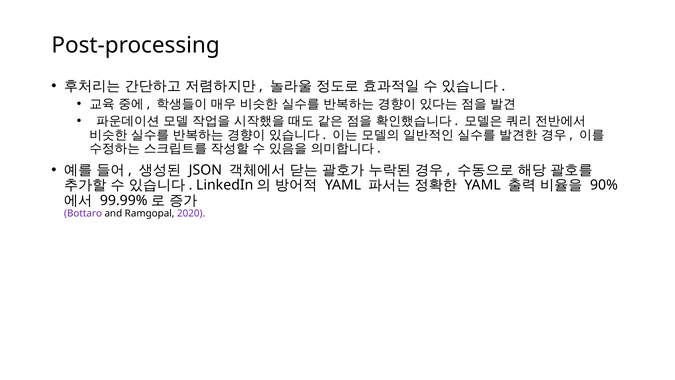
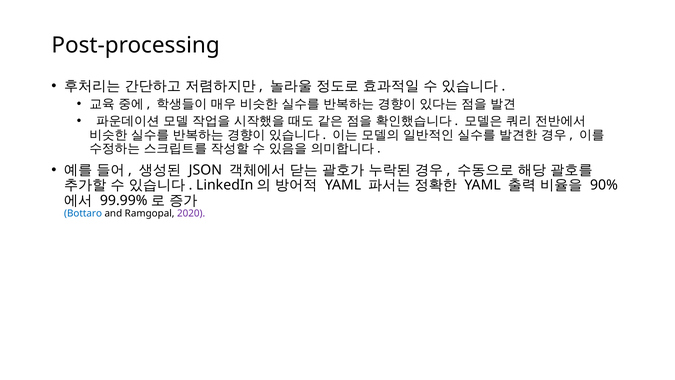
Bottaro colour: purple -> blue (83, 213)
